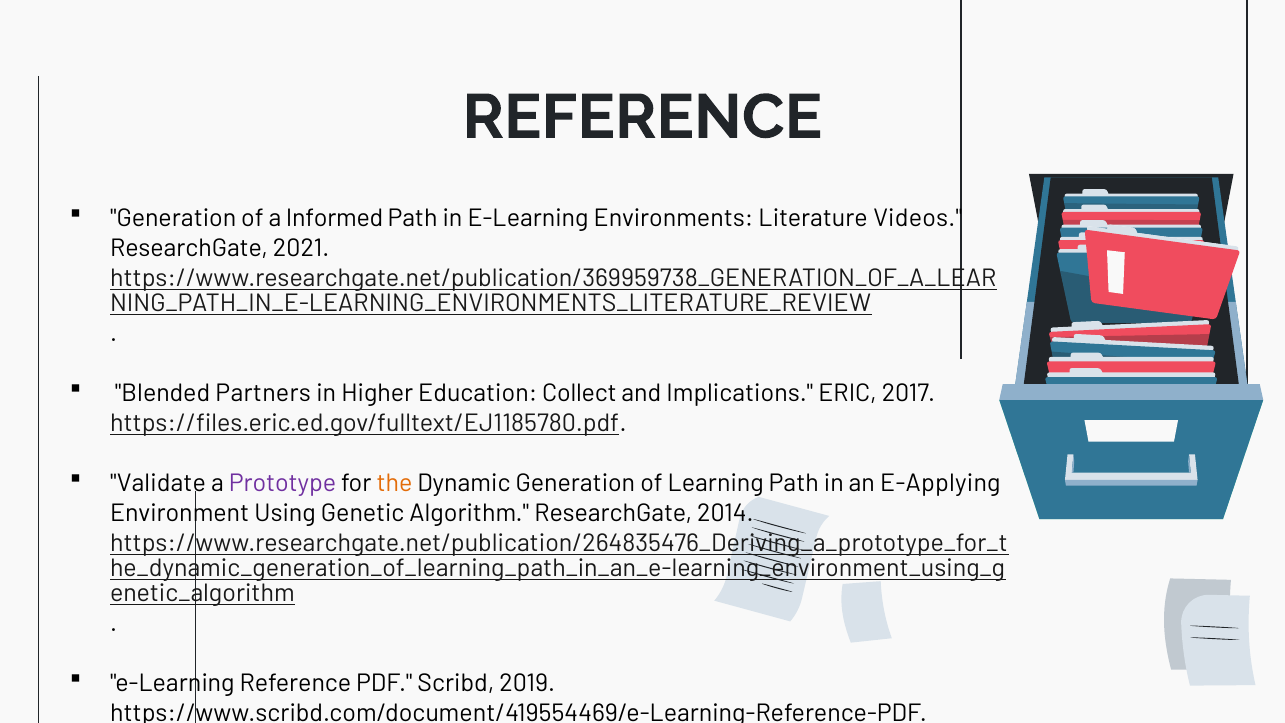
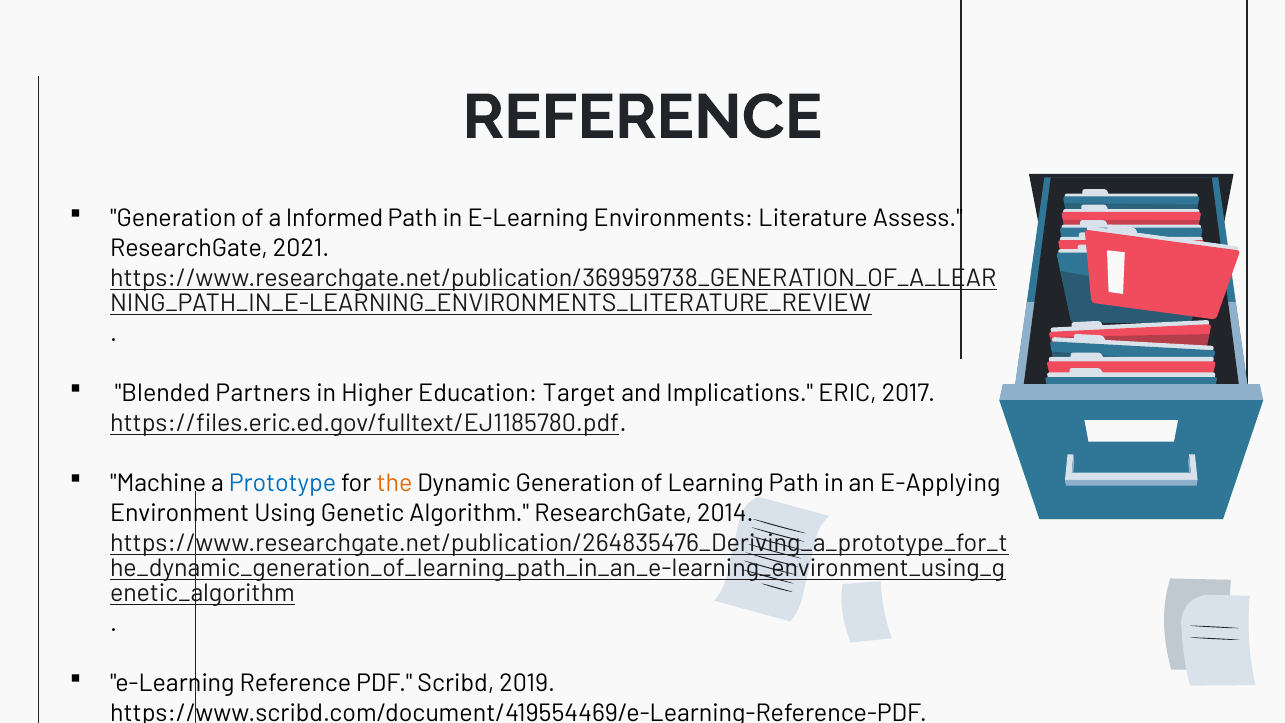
Videos: Videos -> Assess (918, 219)
Collect: Collect -> Target (579, 393)
Validate: Validate -> Machine (158, 483)
Prototype colour: purple -> blue (283, 483)
